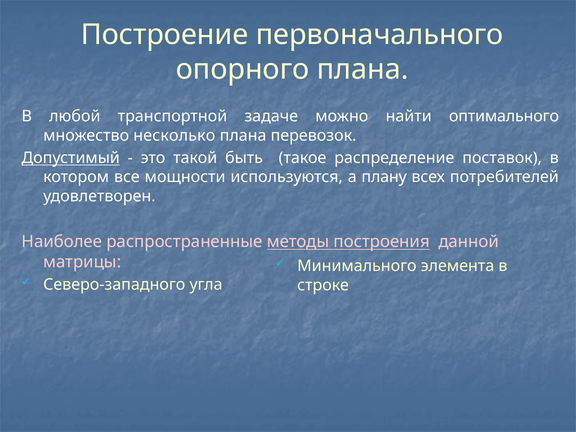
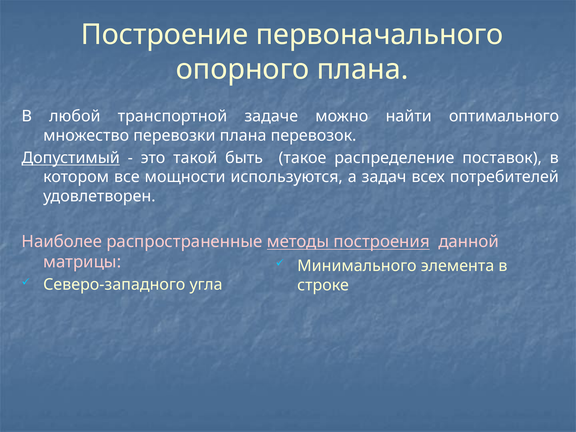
несколько: несколько -> перевозки (174, 135)
плану: плану -> задач (384, 177)
